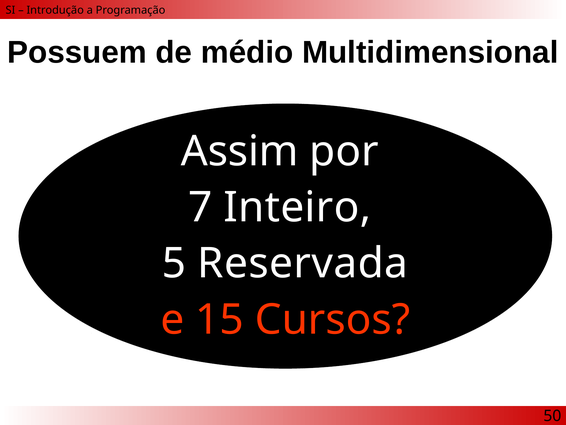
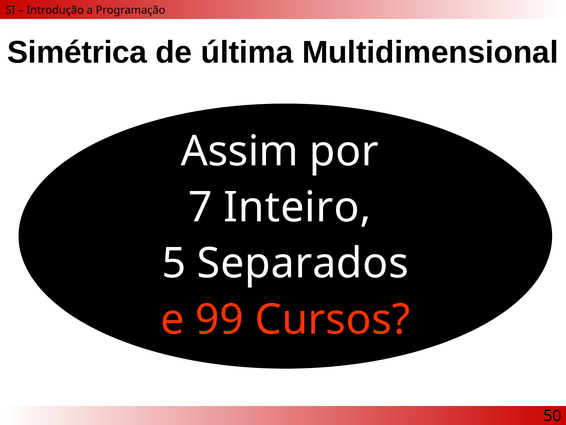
Possuem: Possuem -> Simétrica (77, 52)
médio: médio -> última (247, 52)
Reservada: Reservada -> Separados (303, 263)
15: 15 -> 99 (220, 319)
